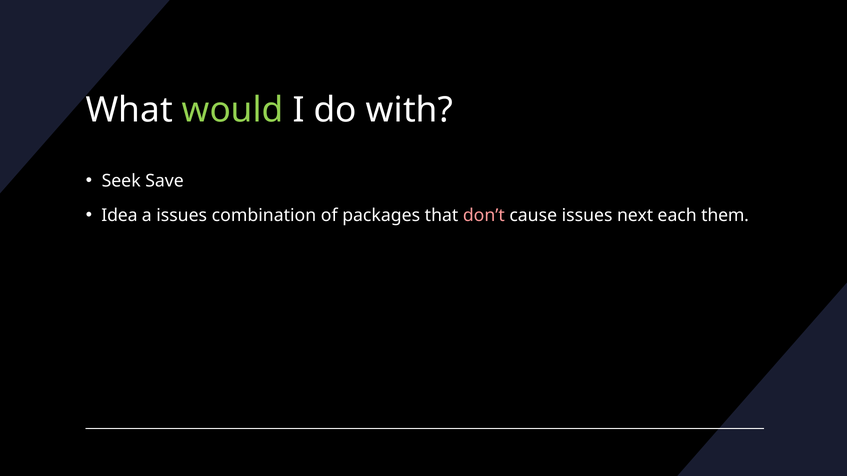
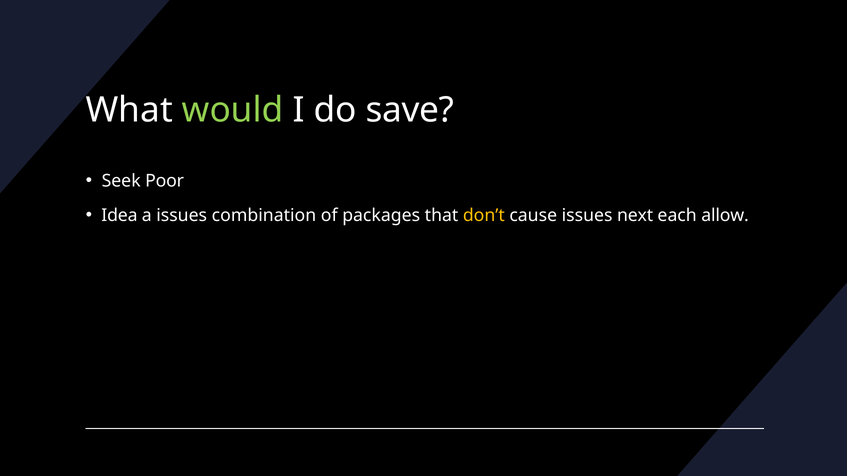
with: with -> save (410, 110)
Save: Save -> Poor (165, 181)
don’t colour: pink -> yellow (484, 215)
them: them -> allow (725, 215)
